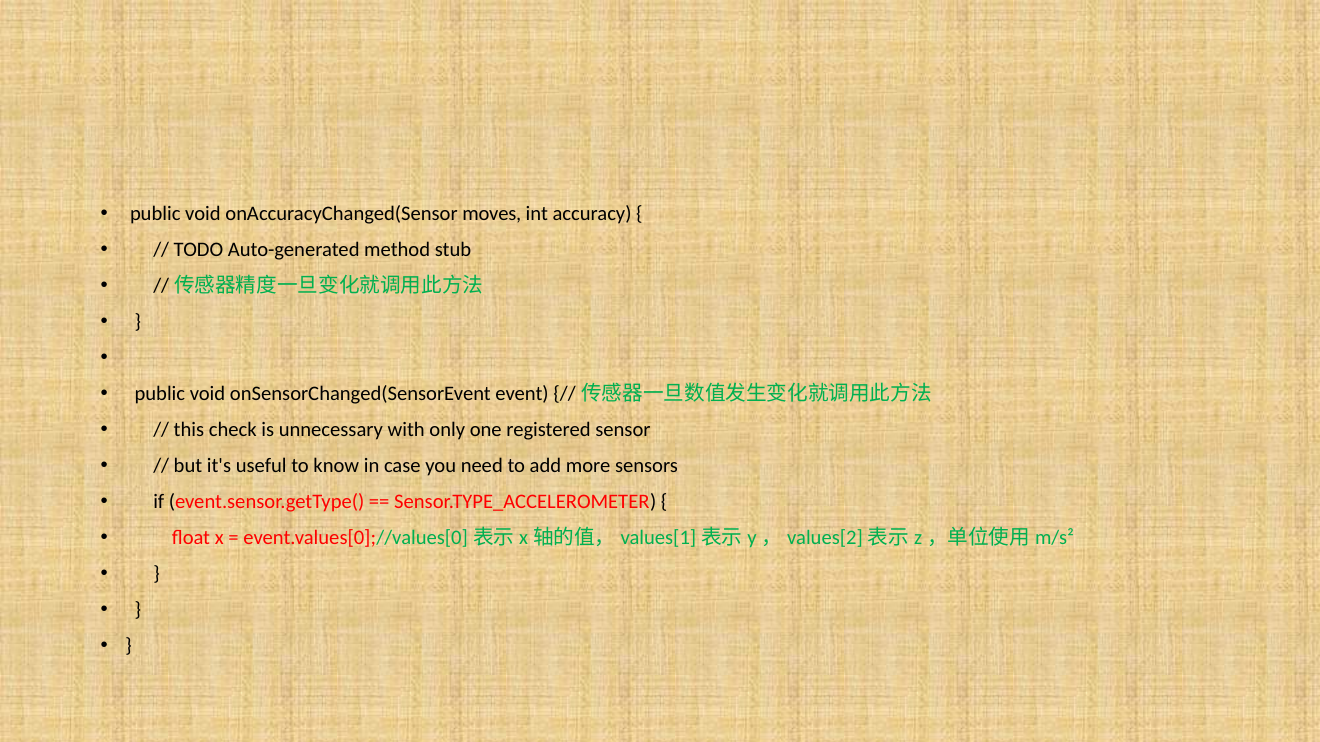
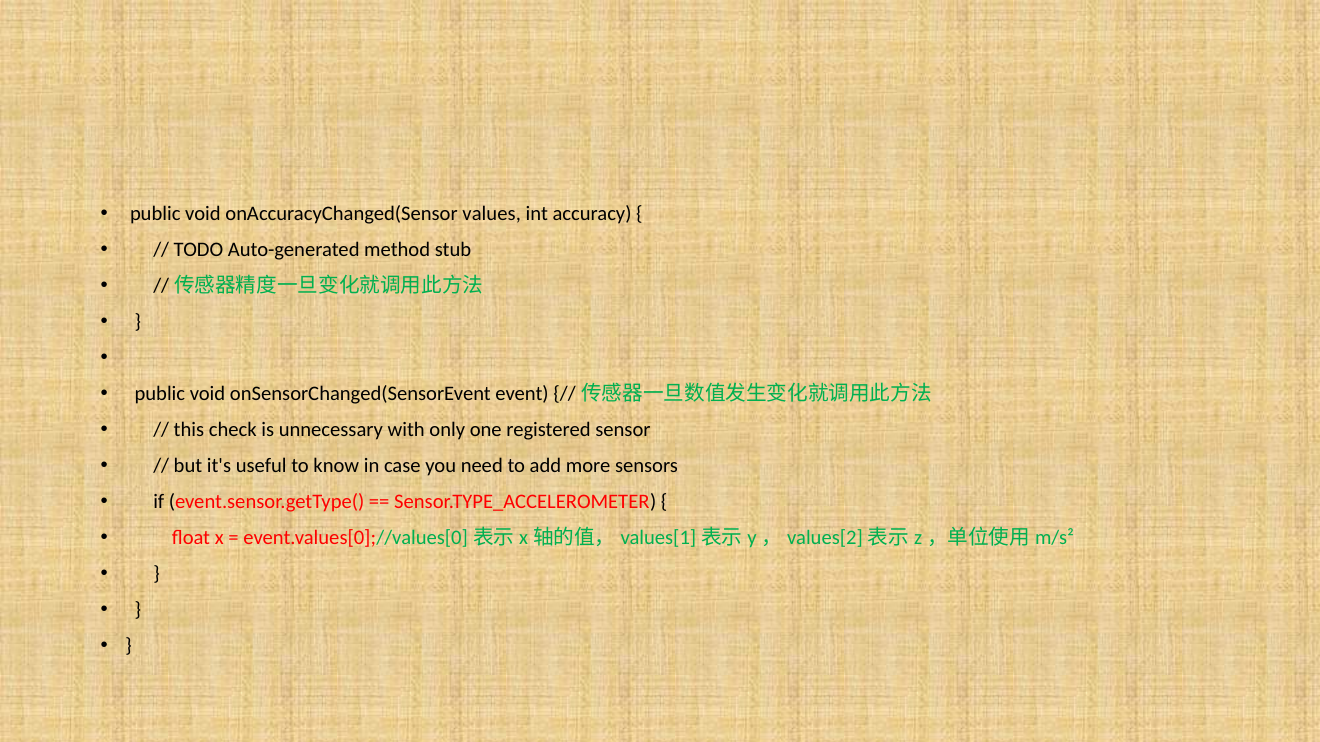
moves: moves -> values (492, 214)
